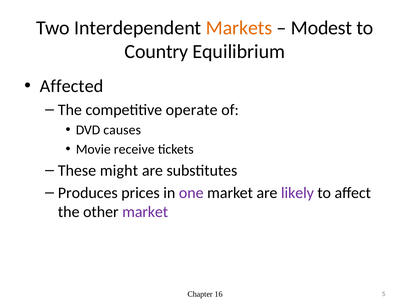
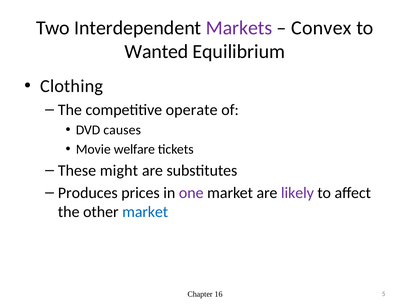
Markets colour: orange -> purple (239, 28)
Modest: Modest -> Convex (321, 28)
Country: Country -> Wanted (157, 52)
Affected: Affected -> Clothing (72, 86)
receive: receive -> welfare (134, 149)
market colour: purple -> blue (145, 212)
